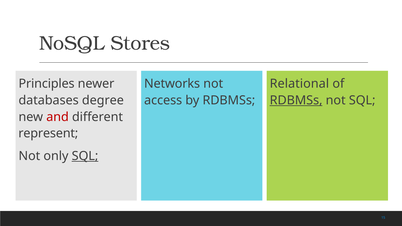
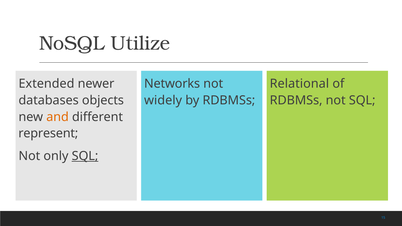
Stores: Stores -> Utilize (140, 44)
Principles: Principles -> Extended (46, 84)
degree: degree -> objects (103, 100)
access: access -> widely (163, 100)
RDBMSs underline: present -> none (296, 100)
and colour: red -> orange (58, 117)
